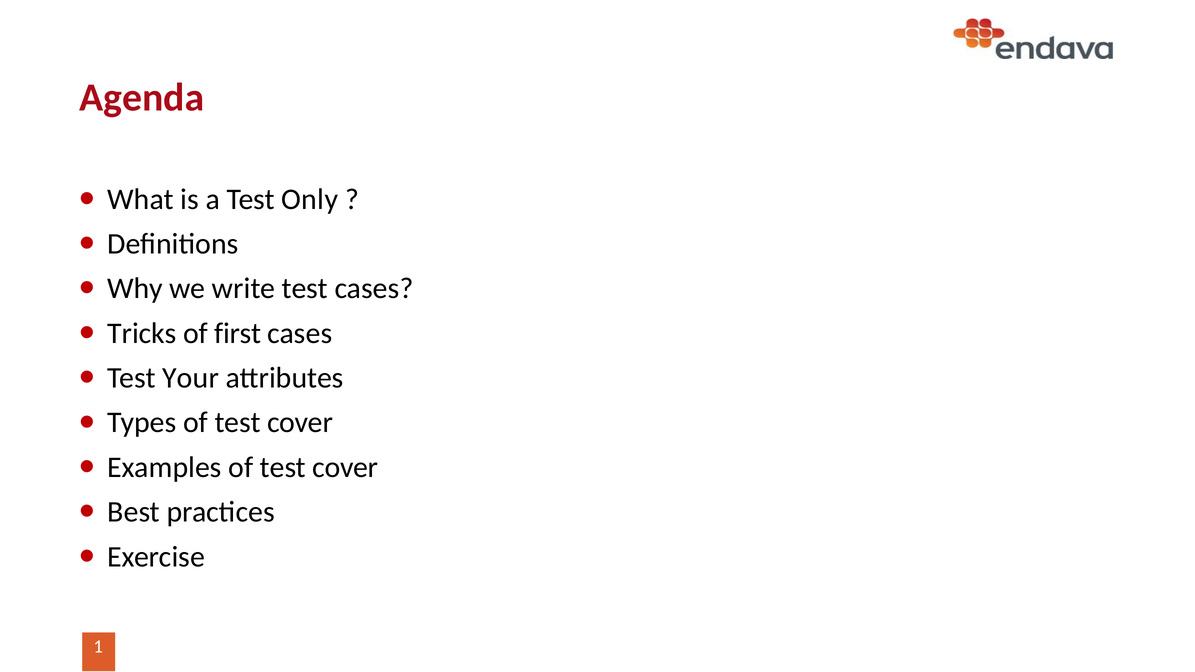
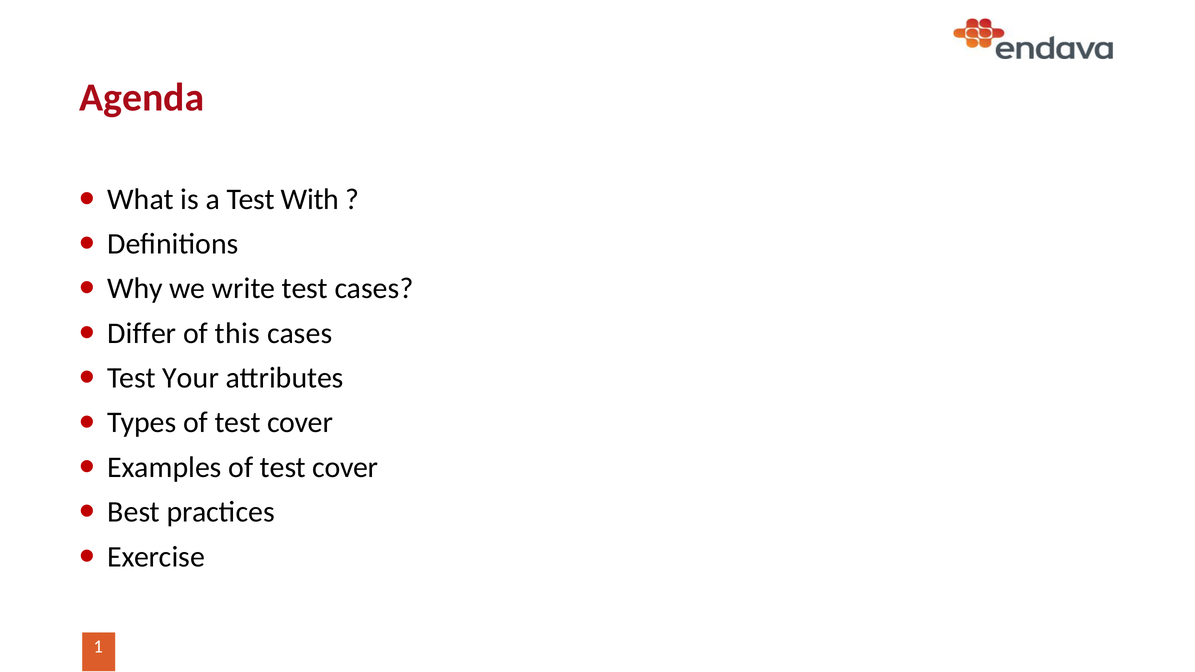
Only: Only -> With (310, 199)
Tricks: Tricks -> Differ (142, 333)
first: first -> this (237, 333)
